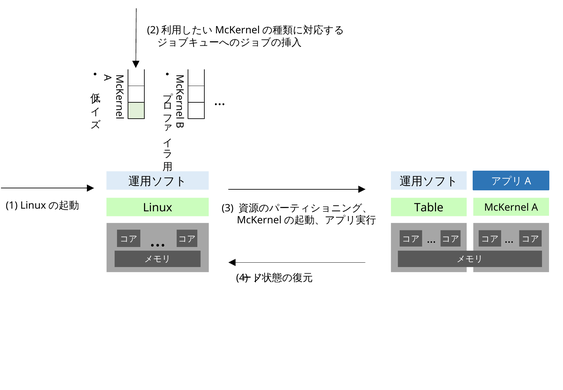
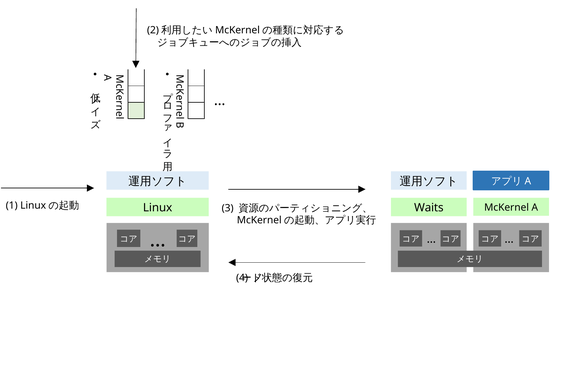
Table: Table -> Waits (429, 208)
